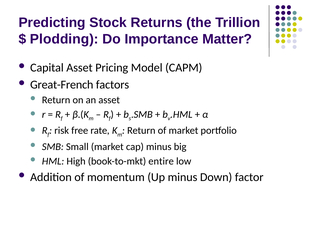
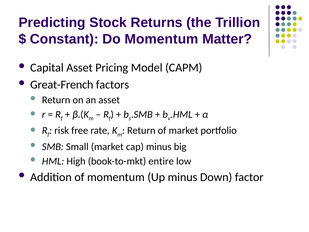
Plodding: Plodding -> Constant (64, 39)
Do Importance: Importance -> Momentum (161, 39)
